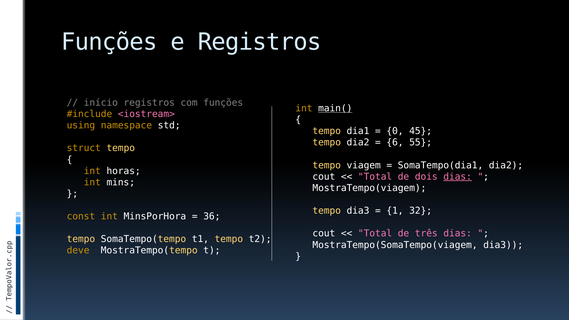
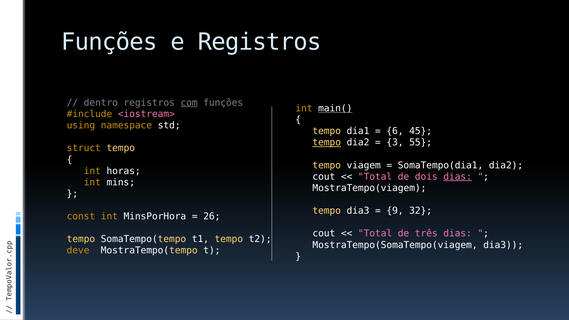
início: início -> dentro (101, 103)
com underline: none -> present (189, 103)
0: 0 -> 6 (395, 131)
tempo underline: none -> present (327, 143)
6: 6 -> 3 (395, 143)
1: 1 -> 9 (395, 211)
36: 36 -> 26 (212, 216)
